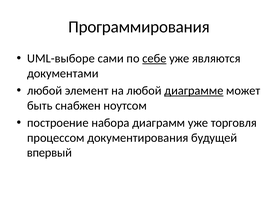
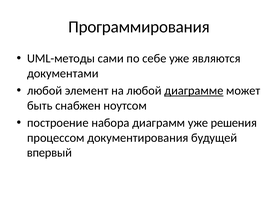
UML-выборе: UML-выборе -> UML-методы (61, 58)
себе underline: present -> none (154, 58)
торговля: торговля -> решения (234, 123)
